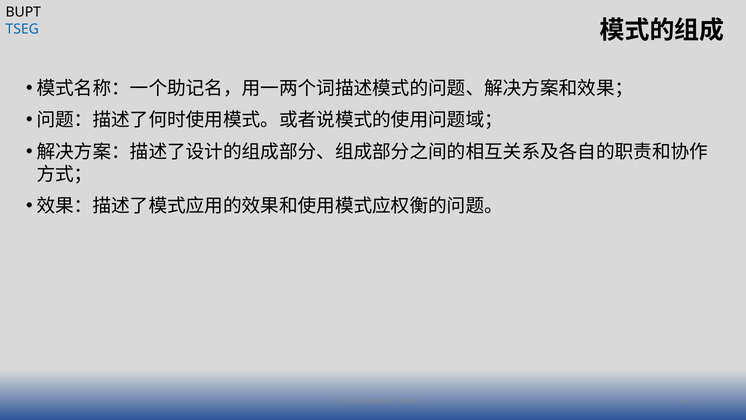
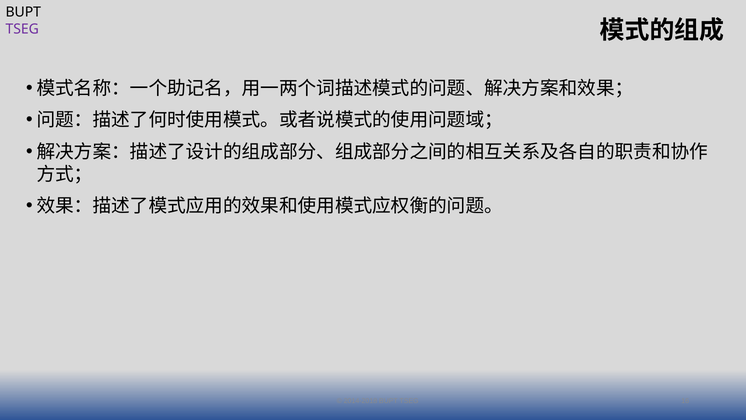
TSEG colour: blue -> purple (22, 29)
